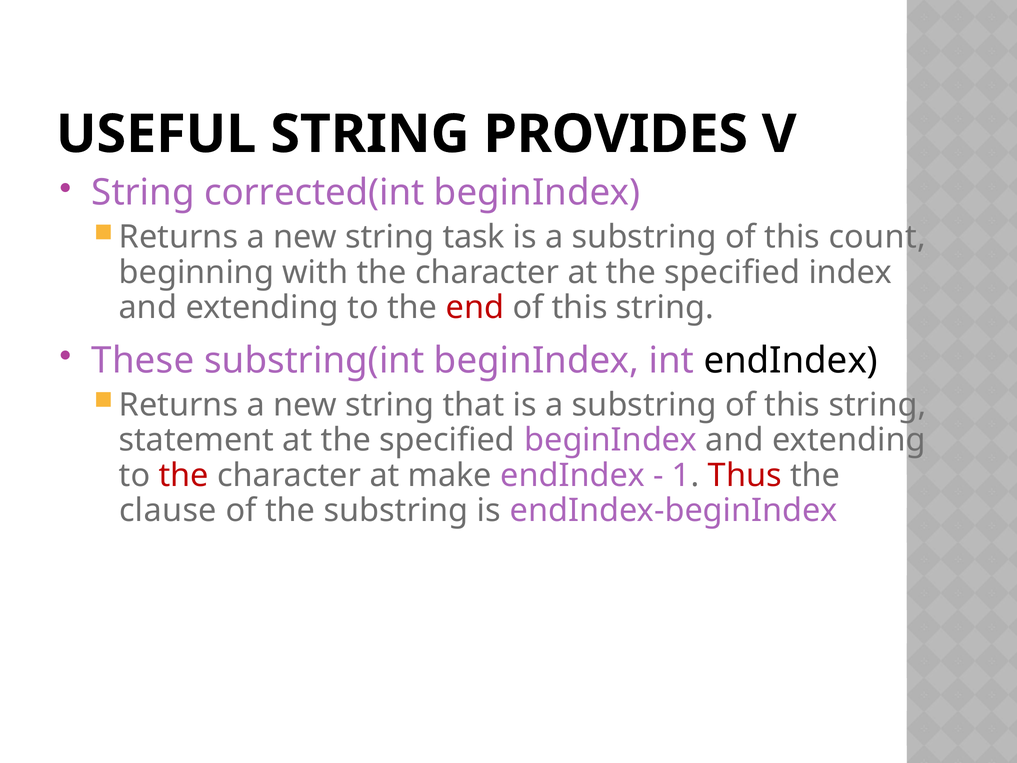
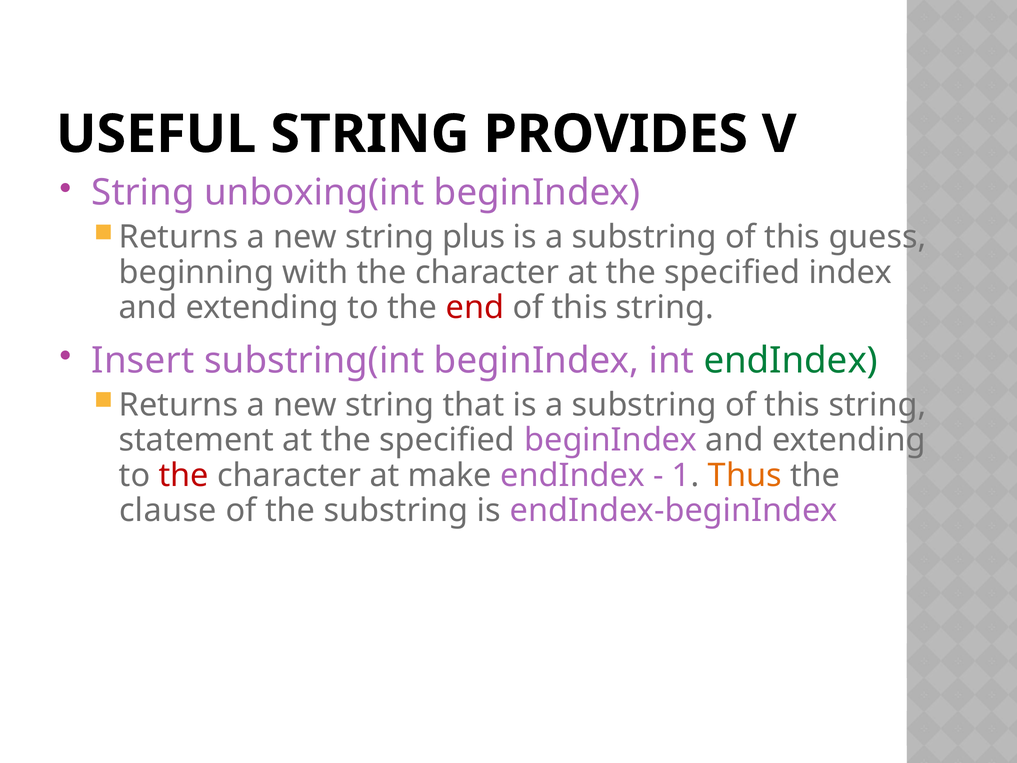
corrected(int: corrected(int -> unboxing(int (314, 193)
task: task -> plus (474, 237)
count: count -> guess (877, 237)
These: These -> Insert (143, 360)
endIndex colour: black -> green (791, 360)
Thus colour: red -> orange (745, 475)
